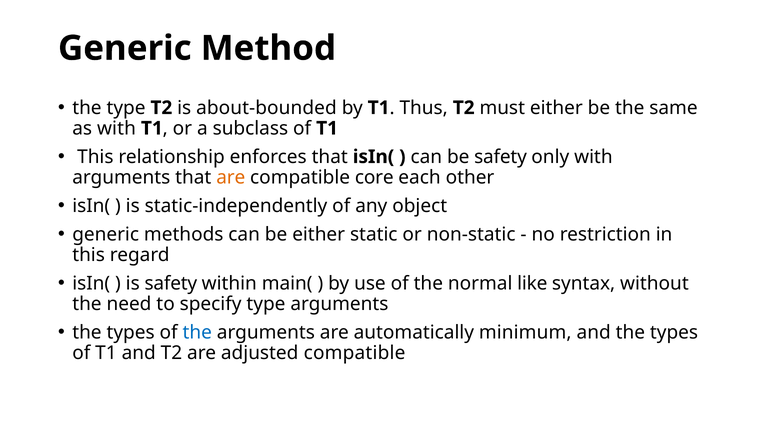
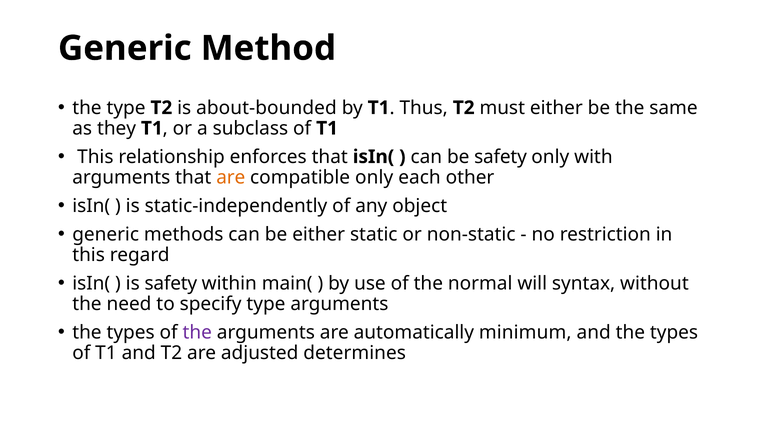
as with: with -> they (117, 128)
compatible core: core -> only (374, 177)
like: like -> will (532, 283)
the colour: blue -> purple (197, 332)
adjusted compatible: compatible -> determines (355, 353)
